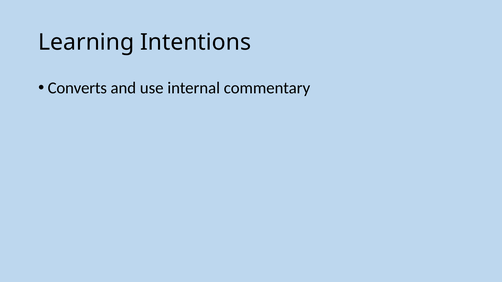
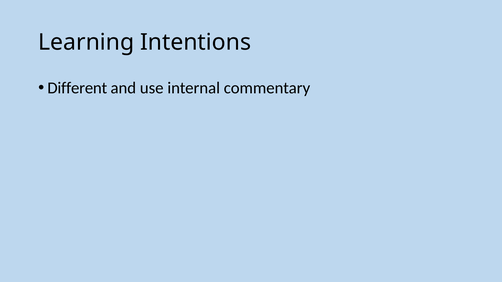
Converts: Converts -> Different (77, 88)
